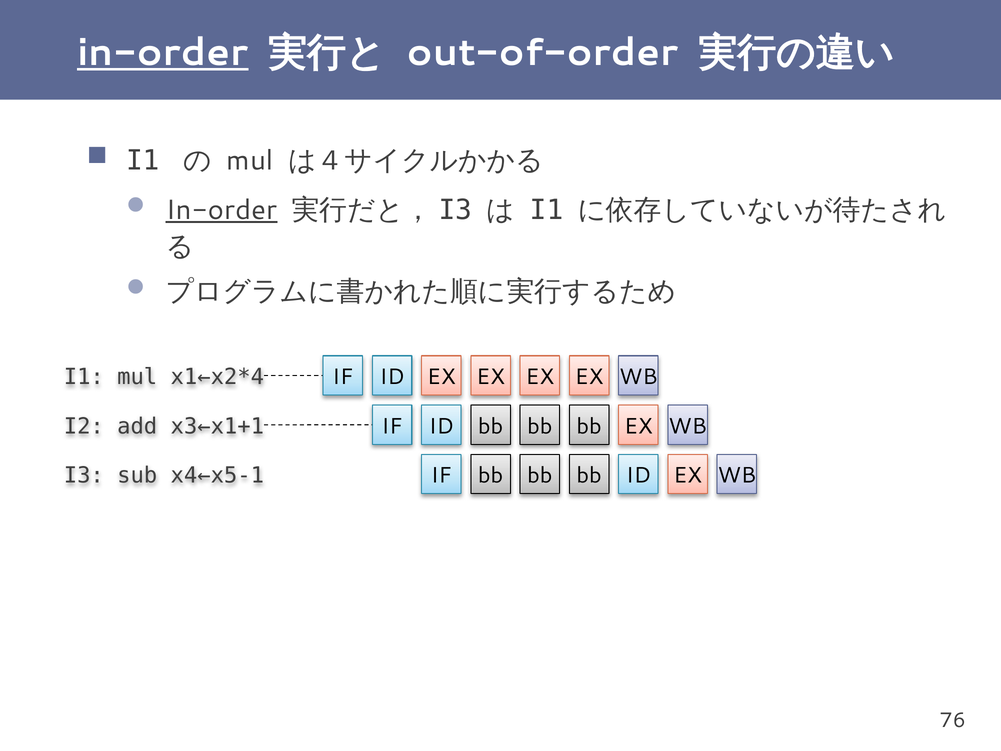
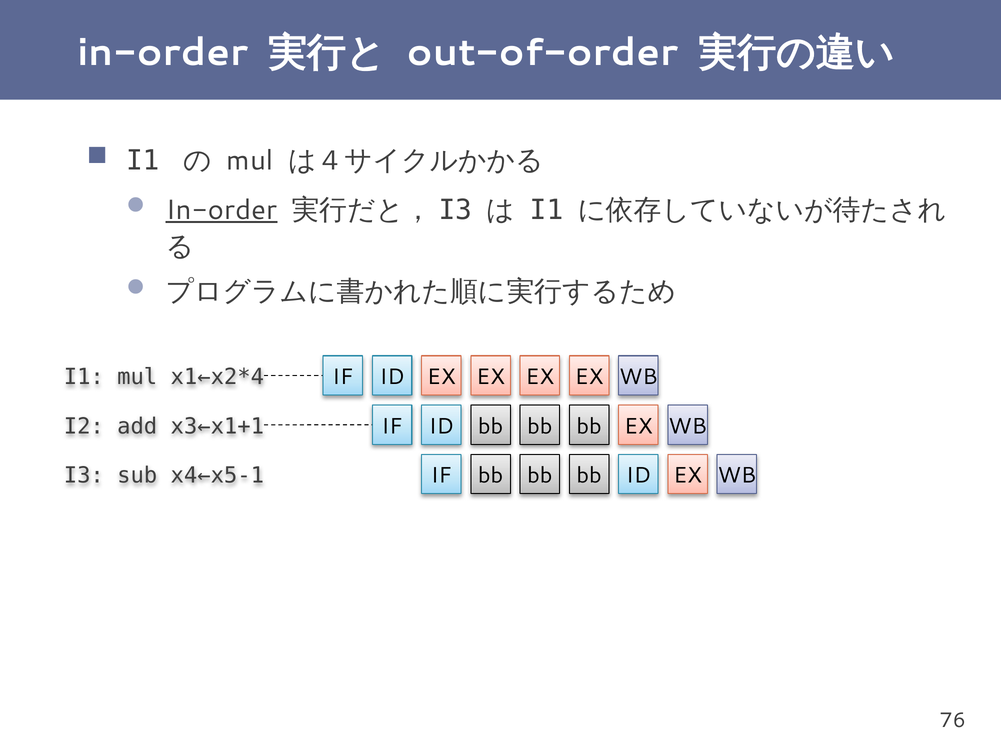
in-order underline: present -> none (163, 52)
